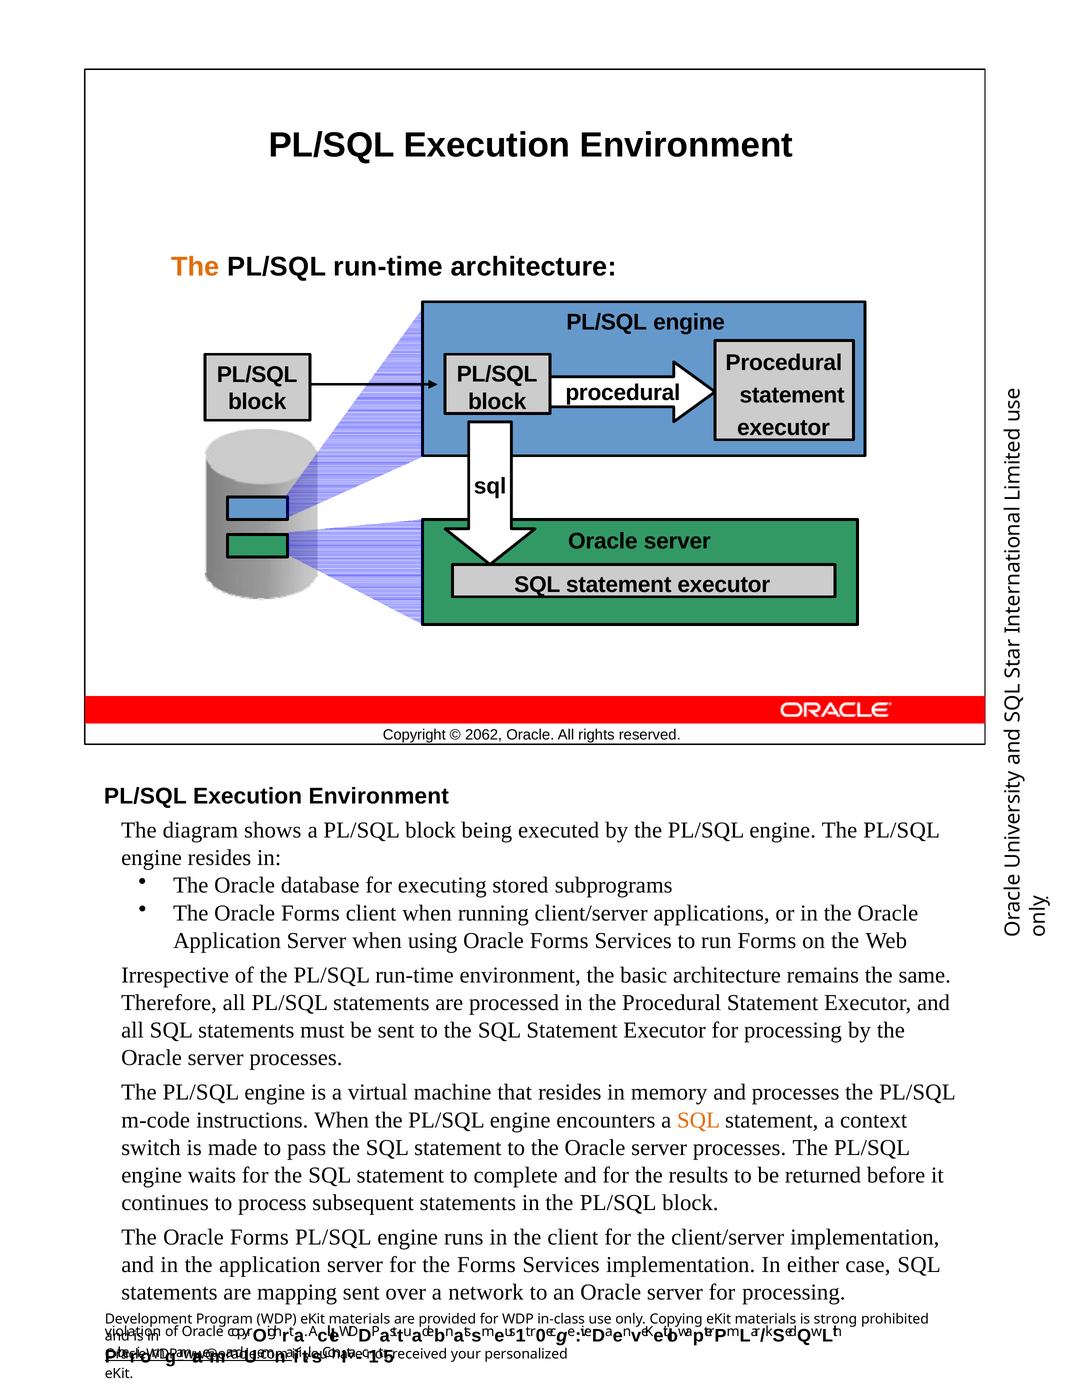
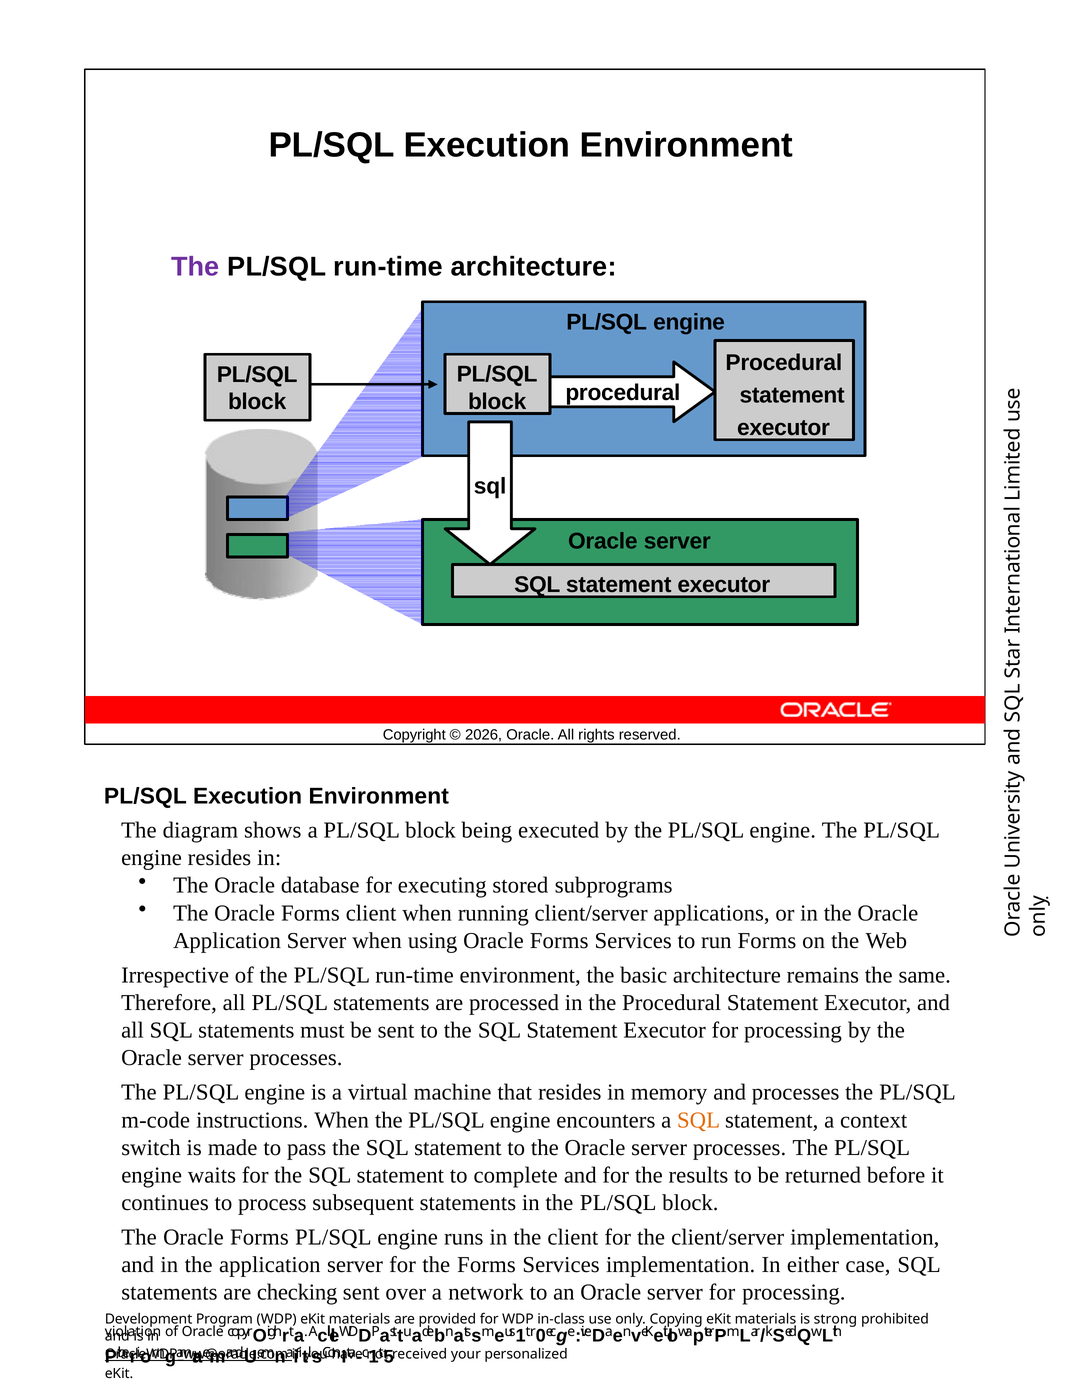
The colour: orange -> purple (195, 267)
2062: 2062 -> 2026 (484, 735)
mapping: mapping -> checking (297, 1292)
